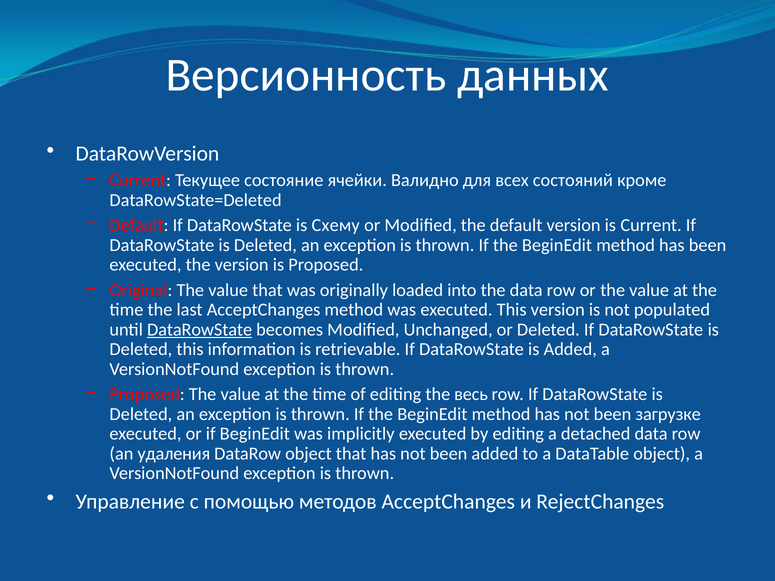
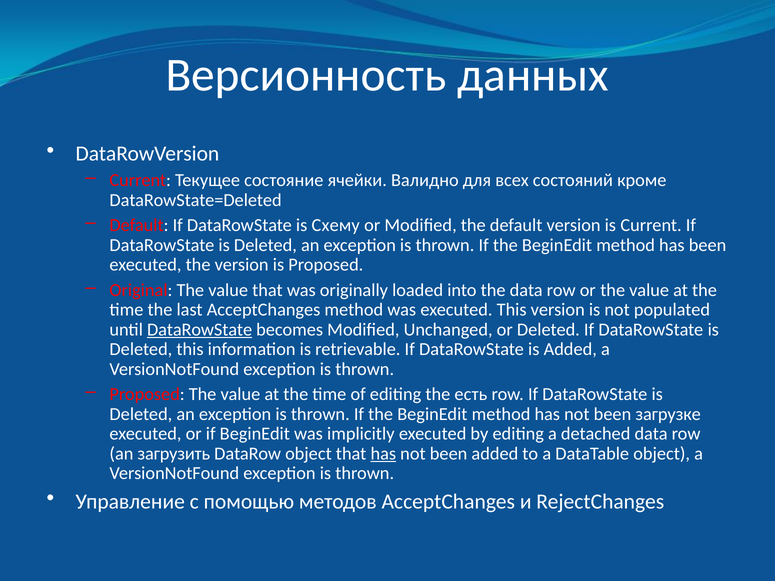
весь: весь -> есть (471, 394)
удаления: удаления -> загрузить (174, 454)
has underline: none -> present (383, 454)
